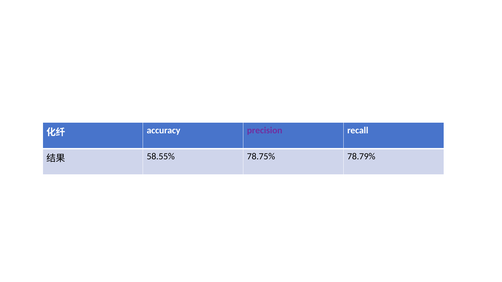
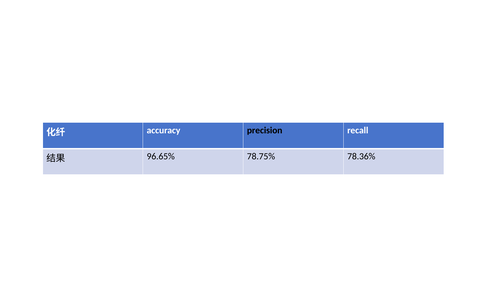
precision colour: purple -> black (265, 130)
58.55%: 58.55% -> 96.65% (161, 157)
78.79%: 78.79% -> 78.36% (361, 157)
